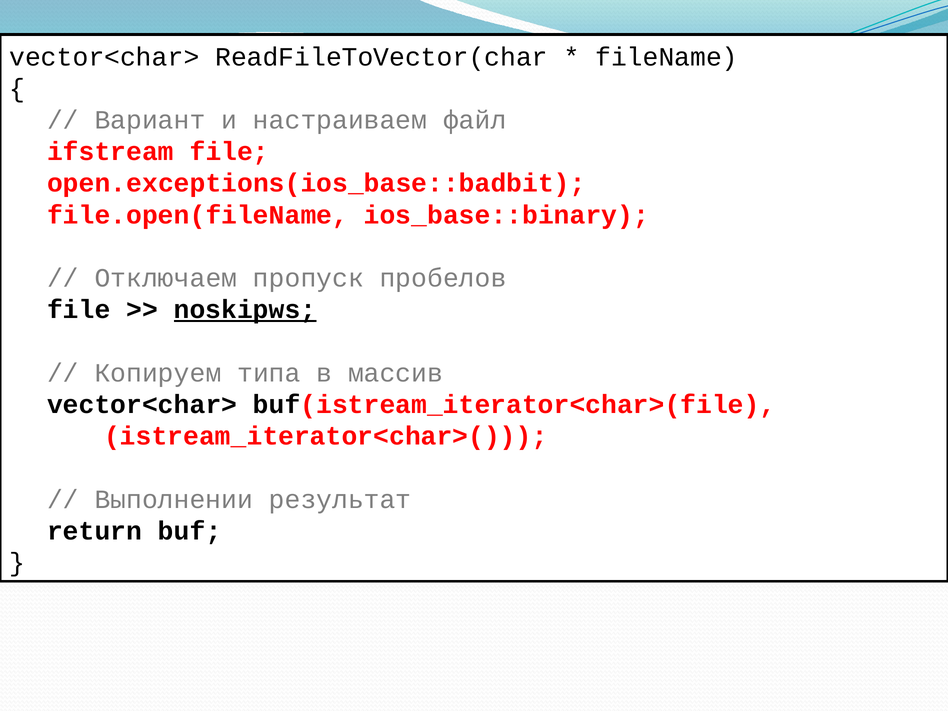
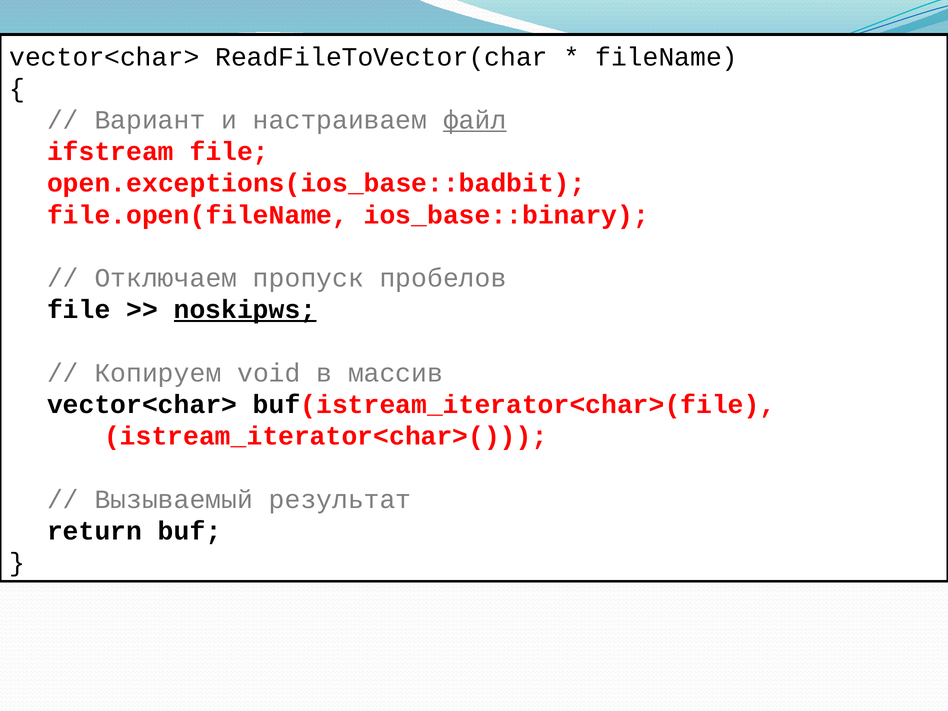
файл underline: none -> present (475, 120)
типа: типа -> void (269, 373)
Выполнении: Выполнении -> Вызываемый (174, 499)
